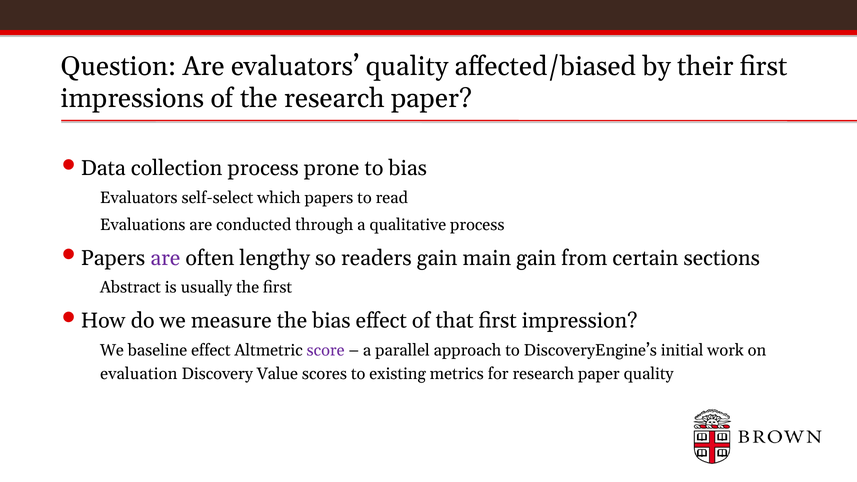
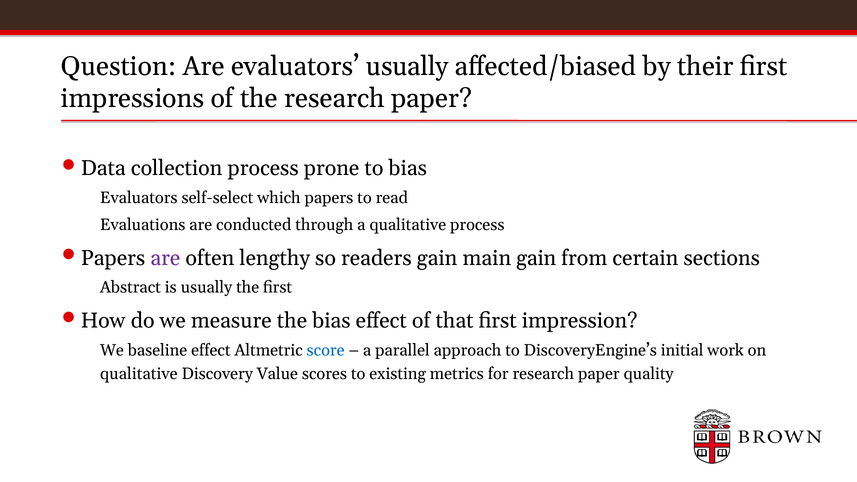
evaluators quality: quality -> usually (407, 66)
score colour: purple -> blue (326, 350)
evaluation: evaluation -> qualitative (139, 374)
